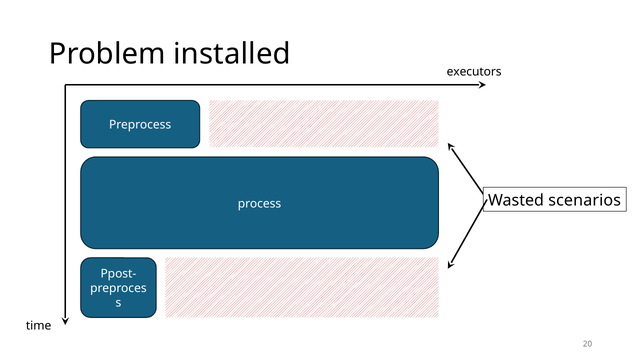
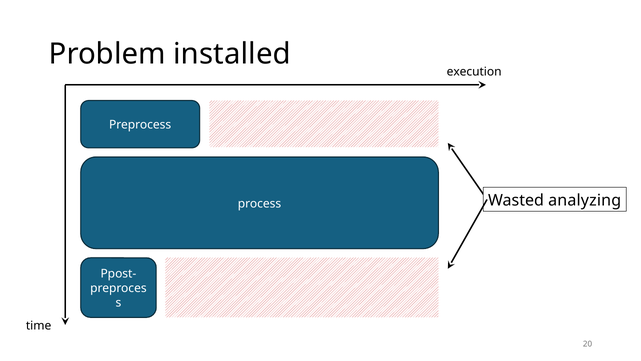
executors: executors -> execution (474, 71)
scenarios: scenarios -> analyzing (585, 200)
